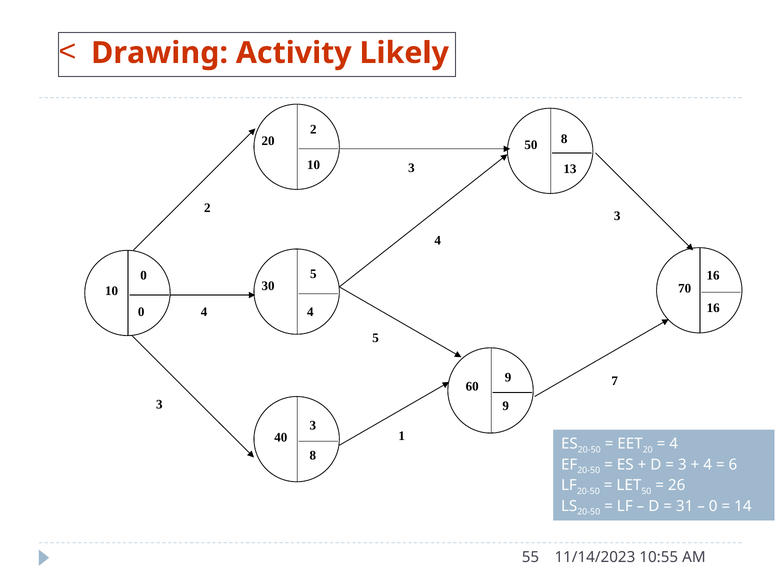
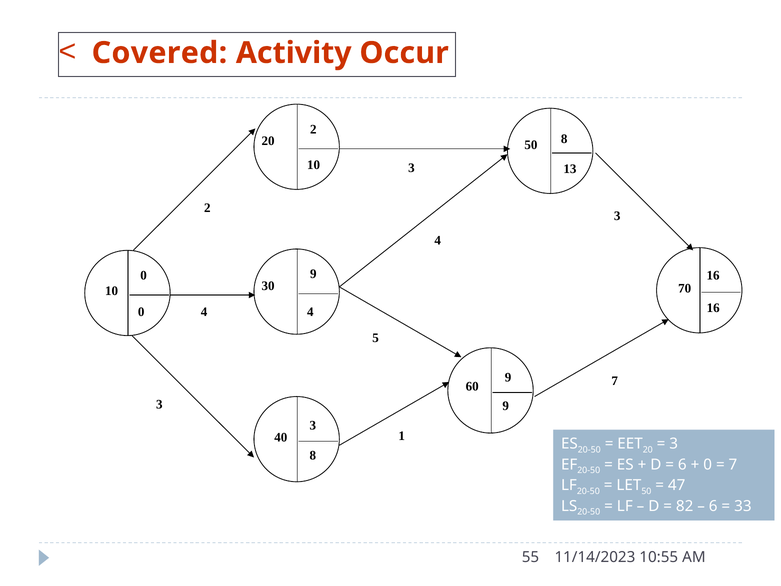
Drawing: Drawing -> Covered (159, 53)
Likely: Likely -> Occur (404, 53)
0 5: 5 -> 9 (313, 274)
4: 4 -> 3 (674, 444)
3: 3 -> 6 (682, 464)
4: 4 -> 0 (708, 464)
6: 6 -> 7 (733, 464)
26: 26 -> 47 (677, 485)
31: 31 -> 82 (685, 506)
0: 0 -> 6 (713, 506)
14: 14 -> 33 (743, 506)
